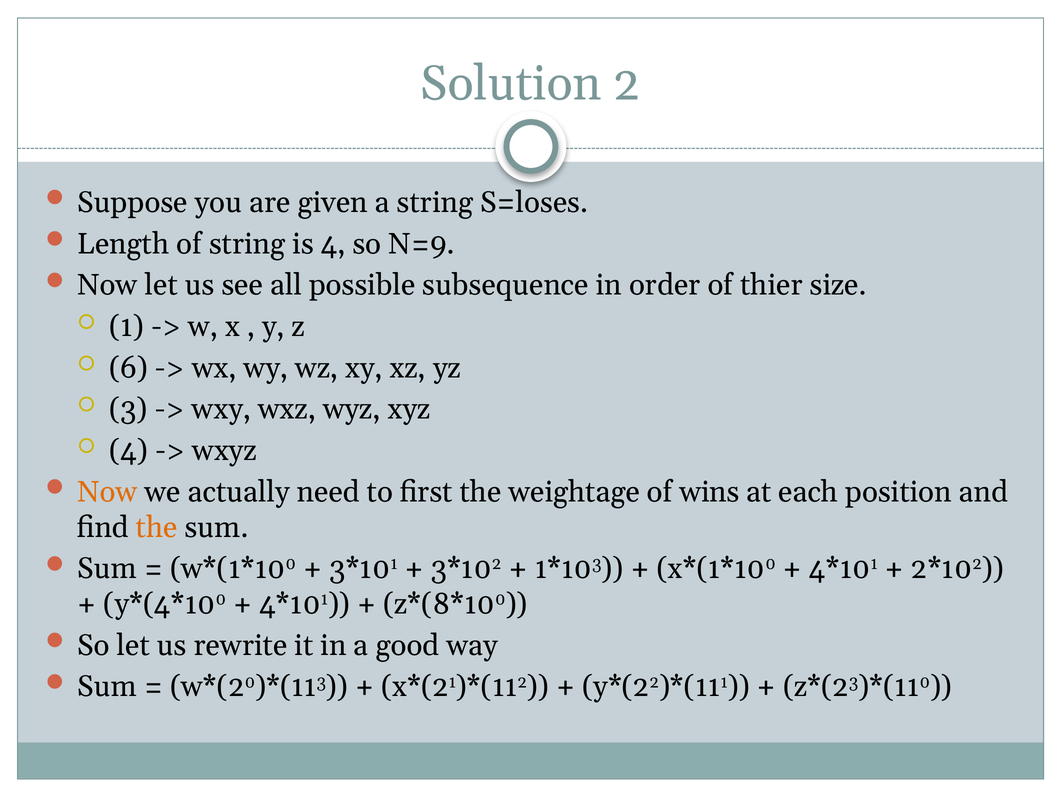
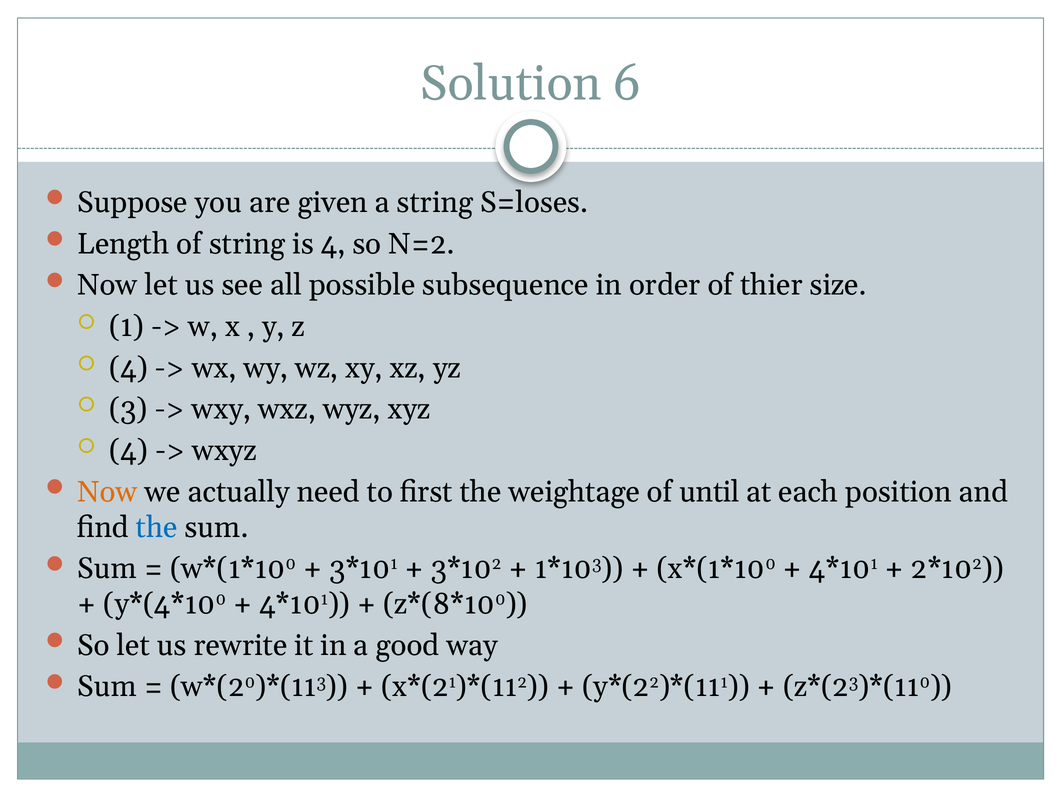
2: 2 -> 6 (627, 84)
N=9: N=9 -> N=2 (422, 244)
6: 6 -> 4 (129, 368)
wins: wins -> until (709, 492)
the colour: orange -> blue (157, 527)
